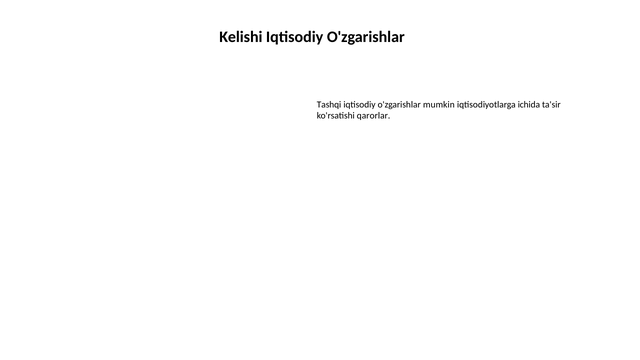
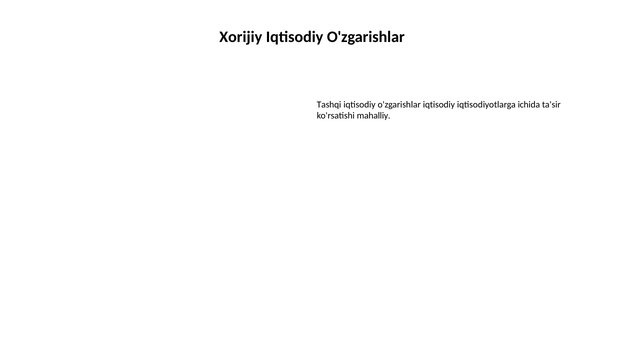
Kelishi: Kelishi -> Xorijiy (241, 37)
o'zgarishlar mumkin: mumkin -> iqtisodiy (439, 105)
qarorlar: qarorlar -> mahalliy (374, 116)
